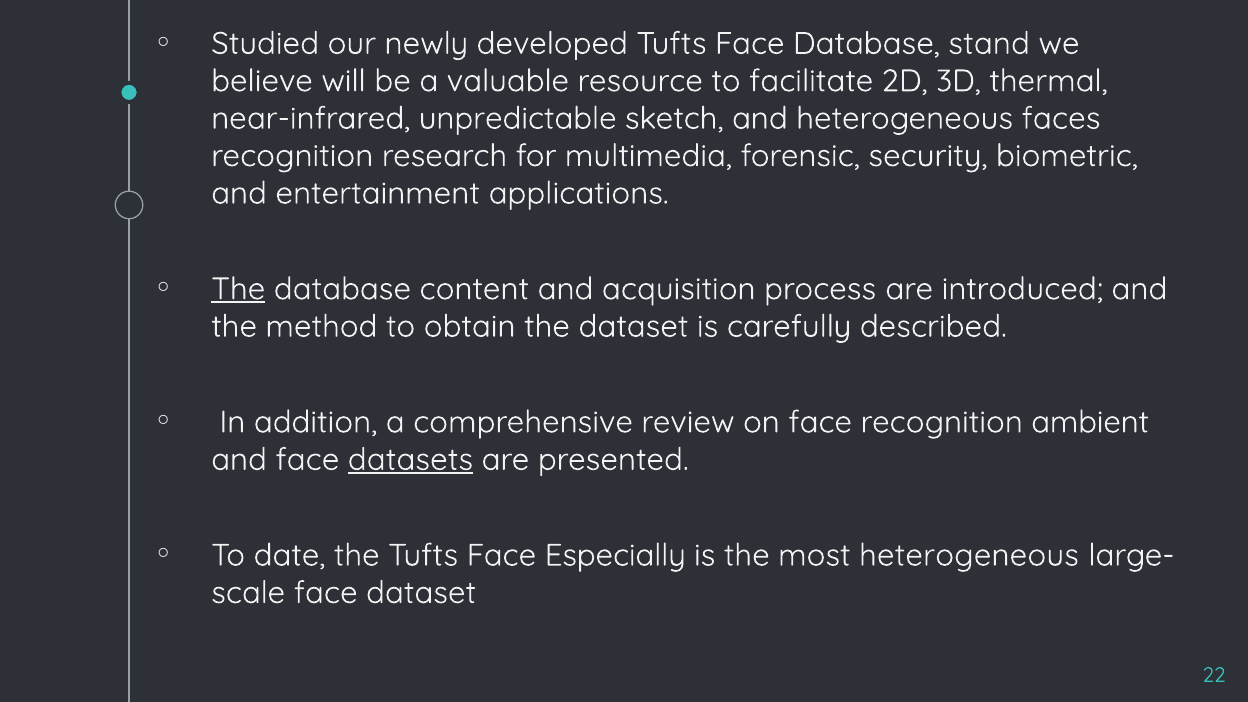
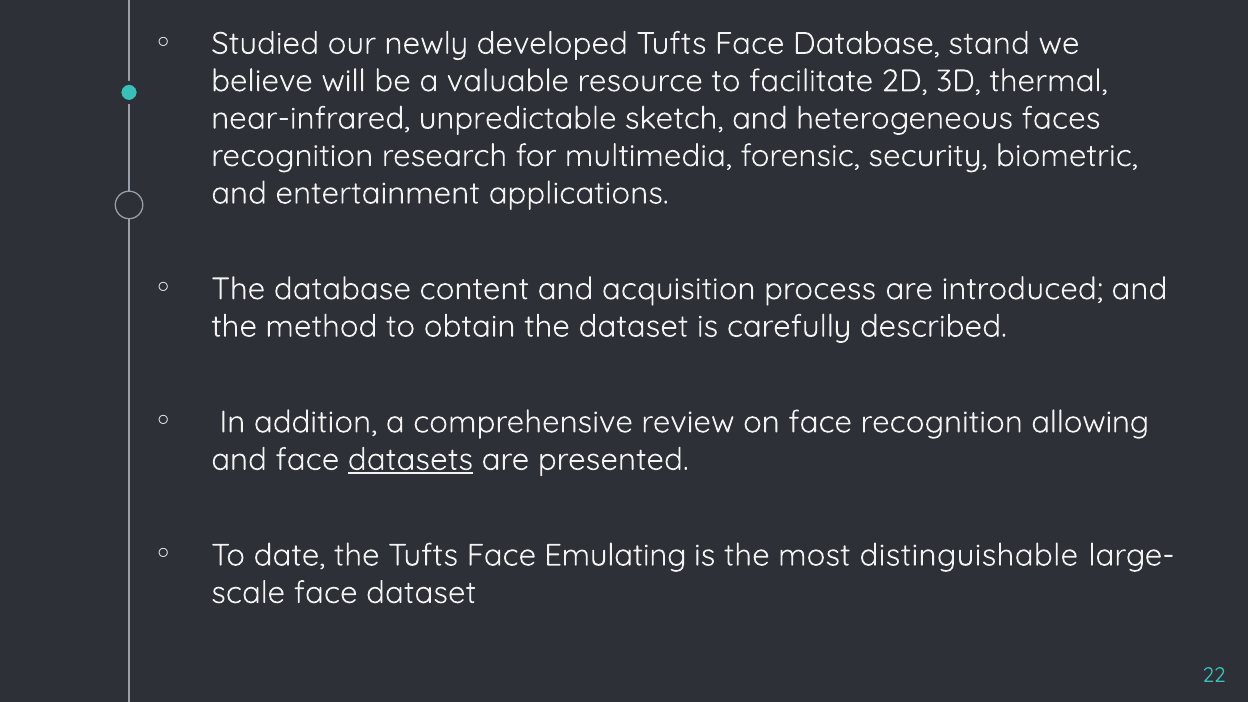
The underline: present -> none (238, 289)
ambient: ambient -> allowing (1090, 422)
Especially: Especially -> Emulating (615, 555)
most heterogeneous: heterogeneous -> distinguishable (969, 555)
